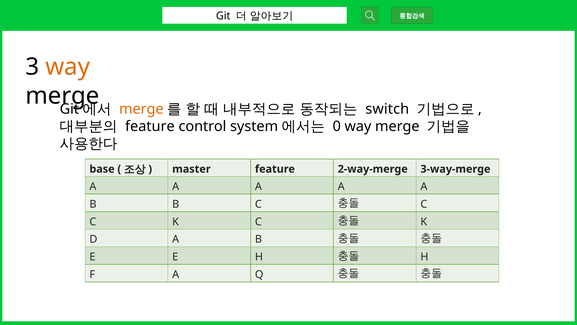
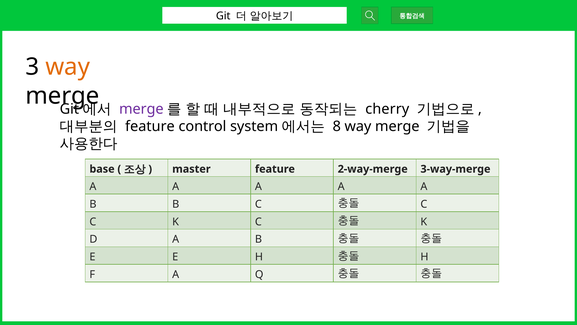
merge colour: orange -> purple (141, 109)
switch: switch -> cherry (387, 109)
0: 0 -> 8 (337, 126)
